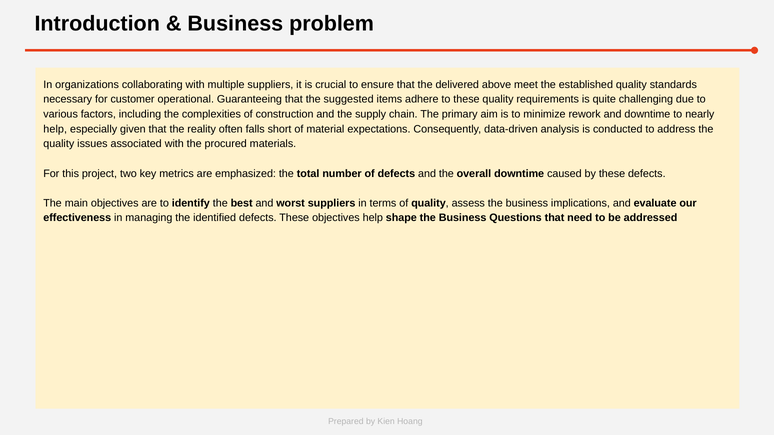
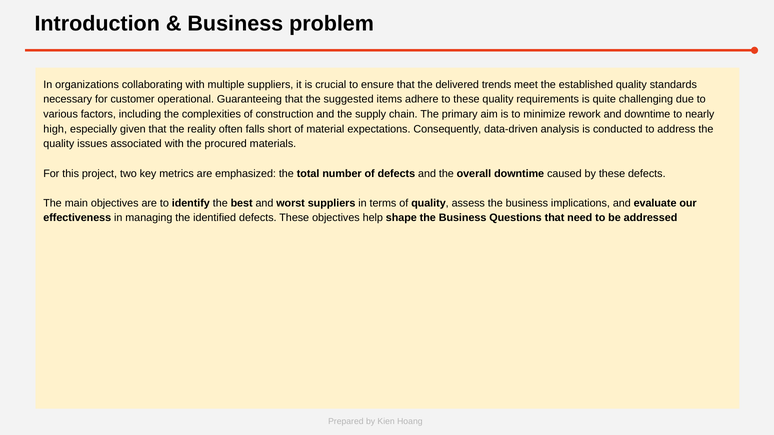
above: above -> trends (497, 85)
help: help -> high (55, 129)
